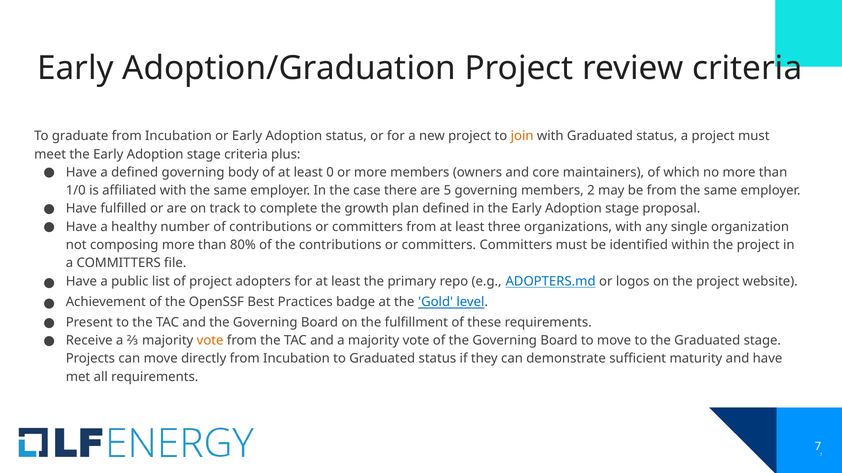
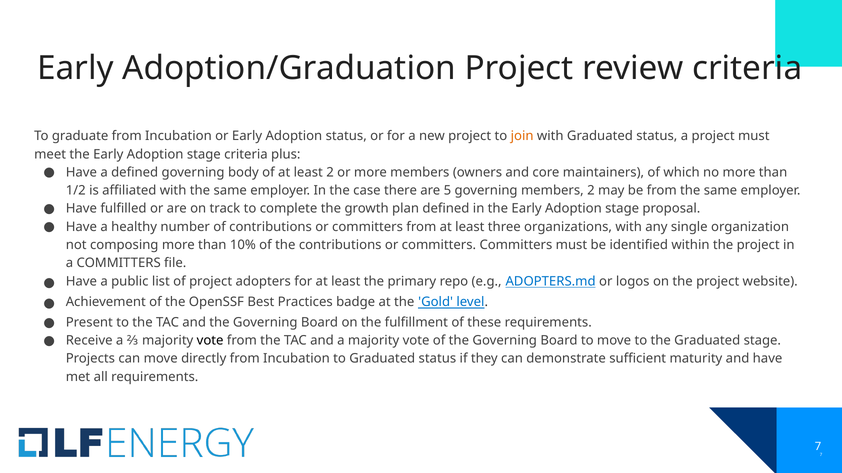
least 0: 0 -> 2 (330, 173)
1/0: 1/0 -> 1/2 (76, 191)
80%: 80% -> 10% (243, 245)
vote colour: orange -> black (210, 341)
